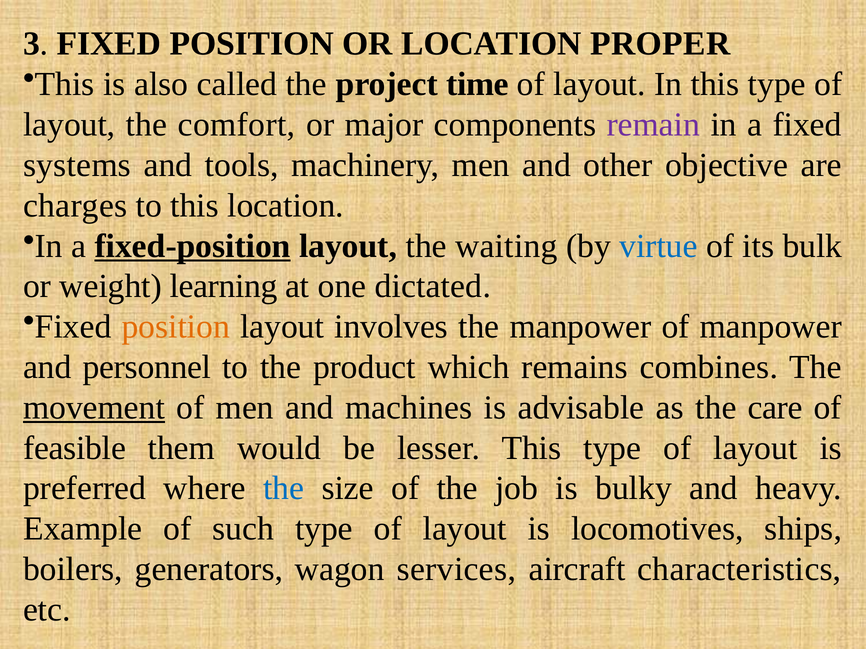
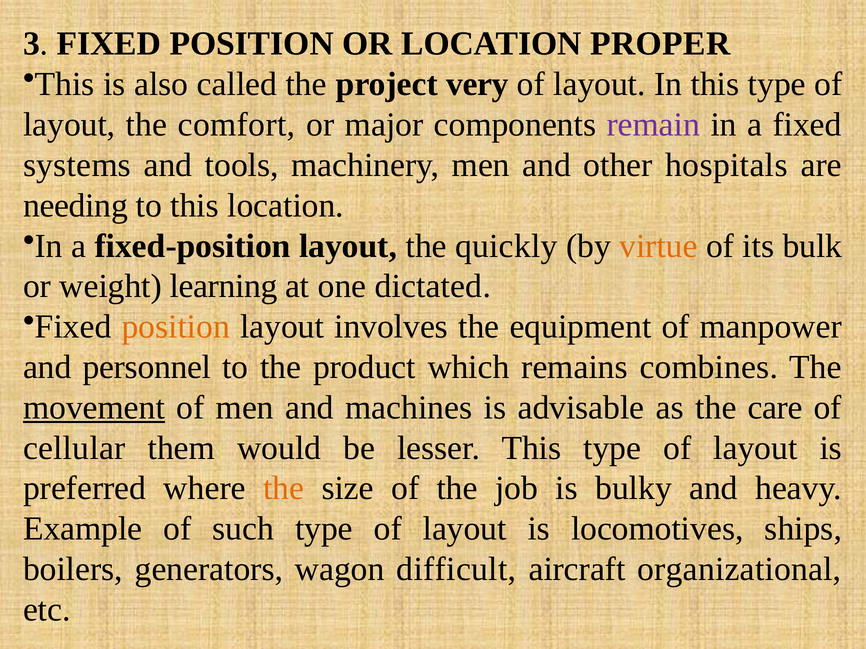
time: time -> very (477, 84)
objective: objective -> hospitals (726, 165)
charges: charges -> needing (75, 206)
fixed-position underline: present -> none (193, 246)
waiting: waiting -> quickly (506, 246)
virtue colour: blue -> orange (659, 246)
the manpower: manpower -> equipment (581, 327)
feasible: feasible -> cellular (74, 448)
the colour: blue -> orange (284, 489)
services: services -> difficult (456, 570)
characteristics: characteristics -> organizational (739, 570)
